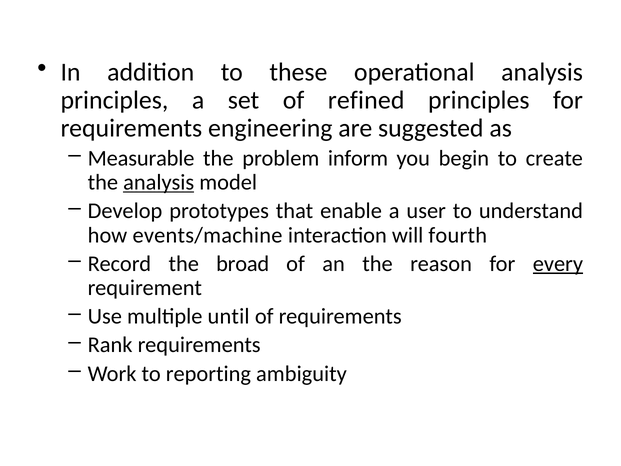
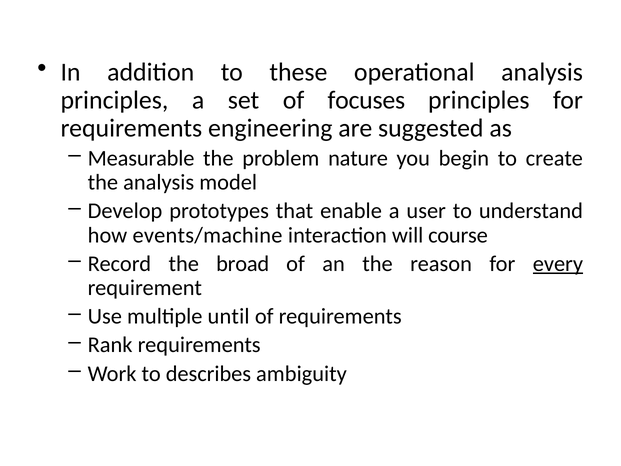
refined: refined -> focuses (366, 100)
inform: inform -> nature (358, 158)
analysis underline: present -> none (159, 182)
fourth: fourth -> course (458, 235)
reporting: reporting -> describes (208, 373)
